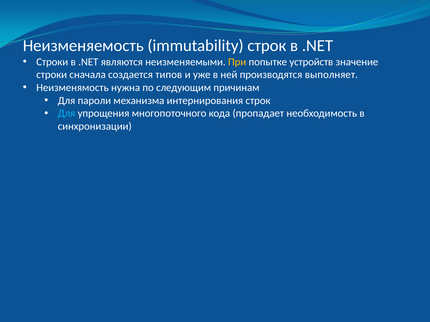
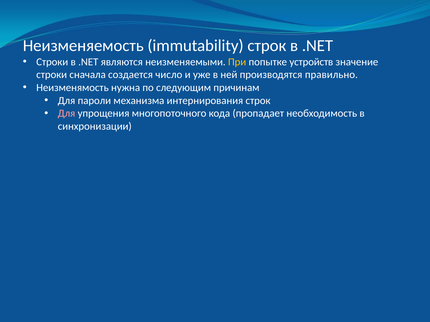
типов: типов -> число (169, 75)
выполняет: выполняет -> правильно (331, 75)
Для colour: light blue -> pink (67, 114)
